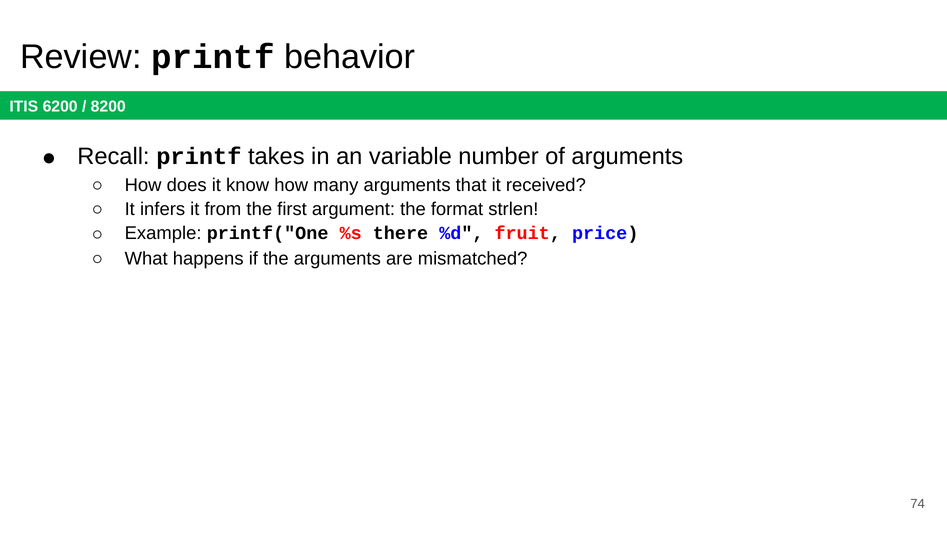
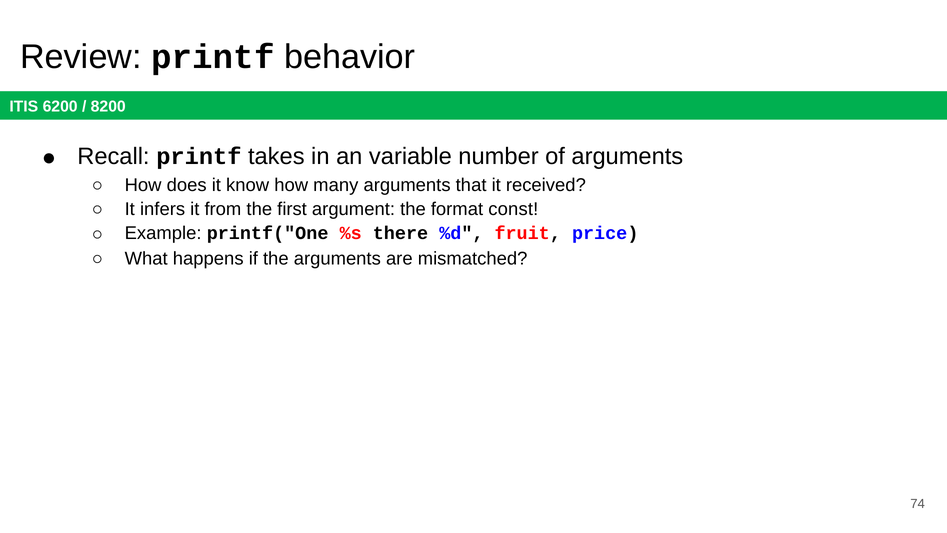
strlen: strlen -> const (513, 209)
